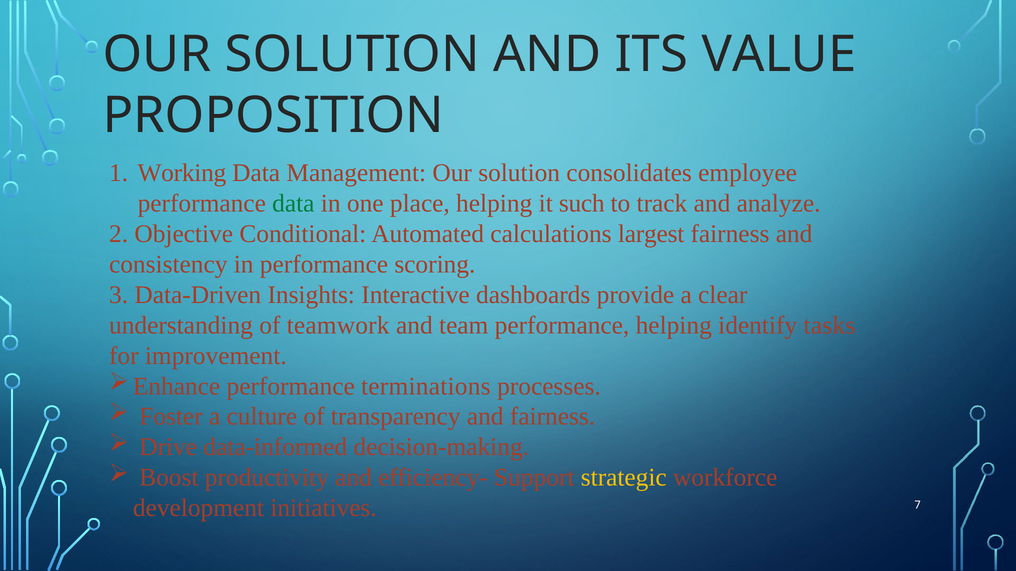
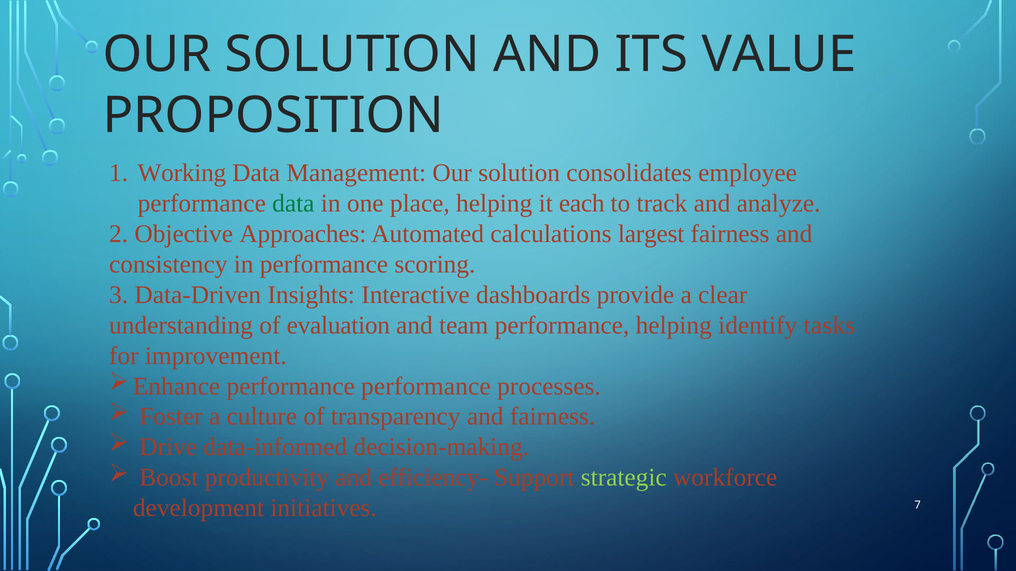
such: such -> each (582, 204)
Conditional: Conditional -> Approaches (303, 234)
teamwork: teamwork -> evaluation (338, 326)
performance terminations: terminations -> performance (426, 387)
strategic colour: yellow -> light green (624, 478)
